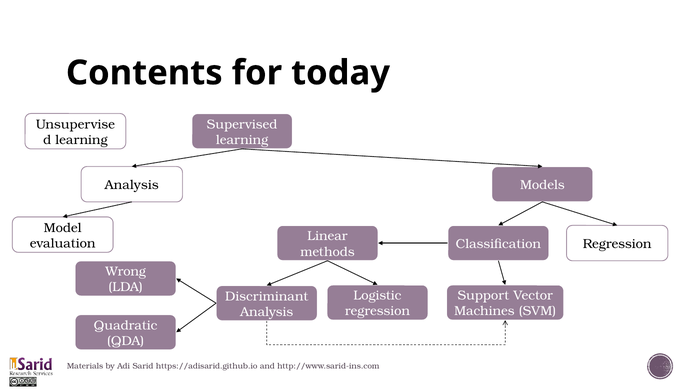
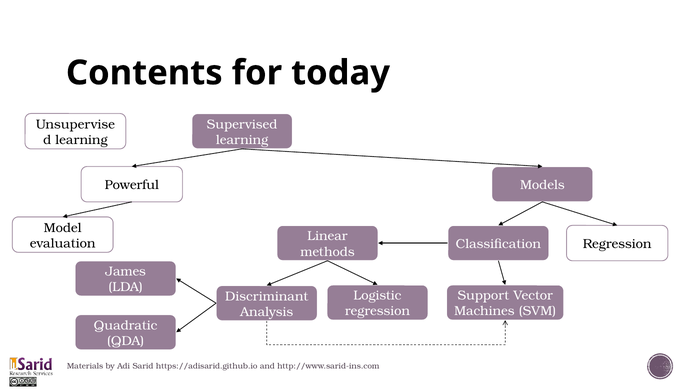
Analysis: Analysis -> Powerful (132, 185)
Wrong: Wrong -> James (126, 272)
